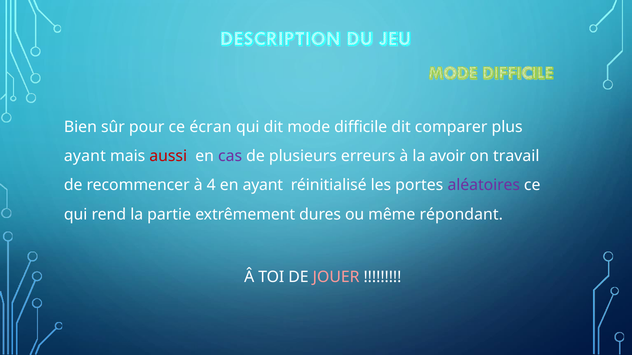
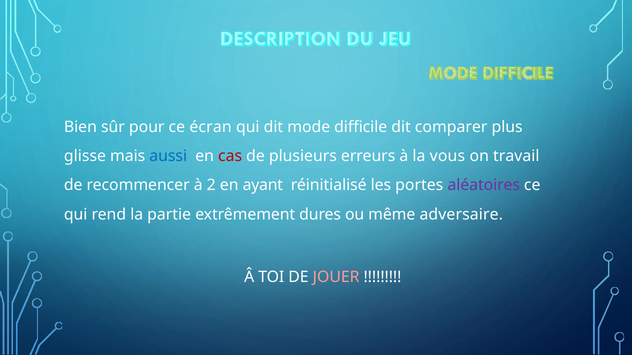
ayant: ayant -> glisse (85, 156)
aussi colour: red -> blue (168, 156)
cas colour: purple -> red (230, 156)
avoir: avoir -> vous (447, 156)
4: 4 -> 2 (211, 186)
répondant: répondant -> adversaire (461, 215)
